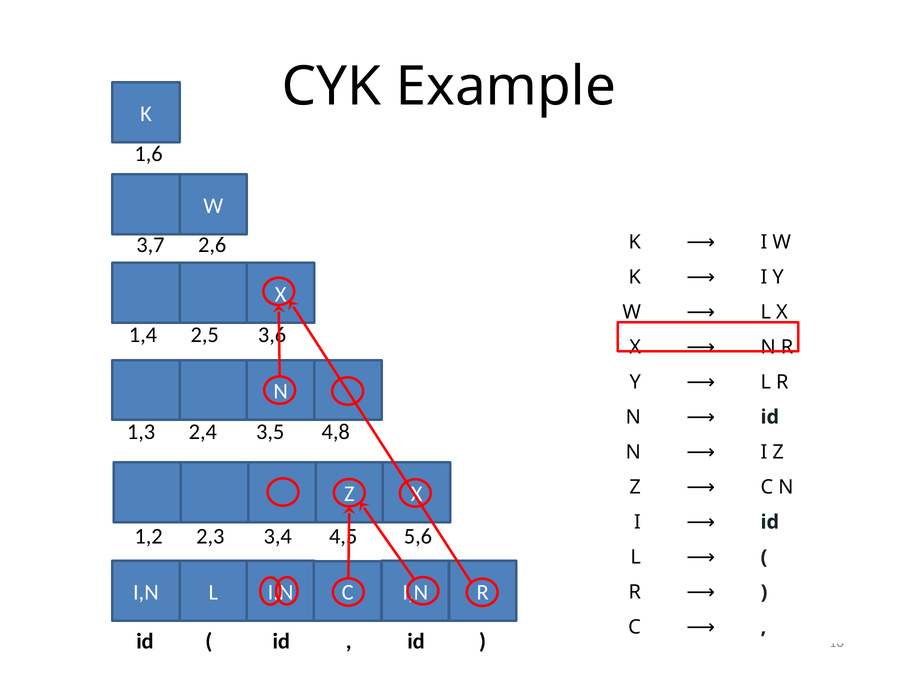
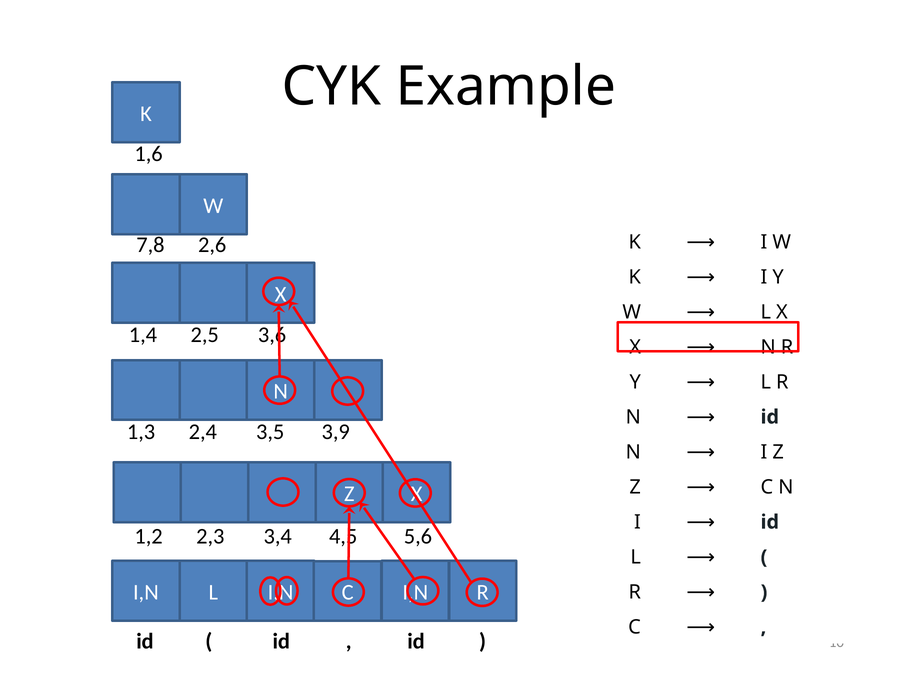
3,7: 3,7 -> 7,8 (150, 245)
4,8: 4,8 -> 3,9 (336, 432)
